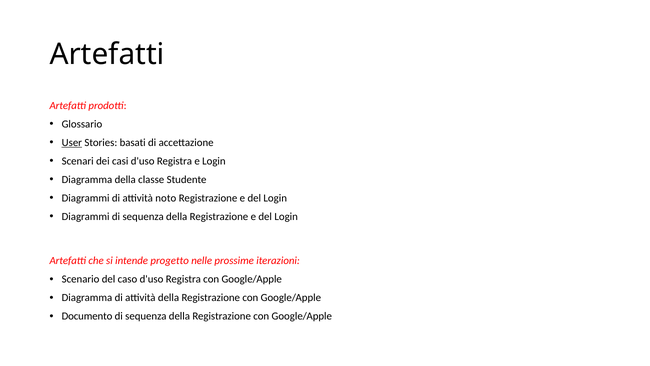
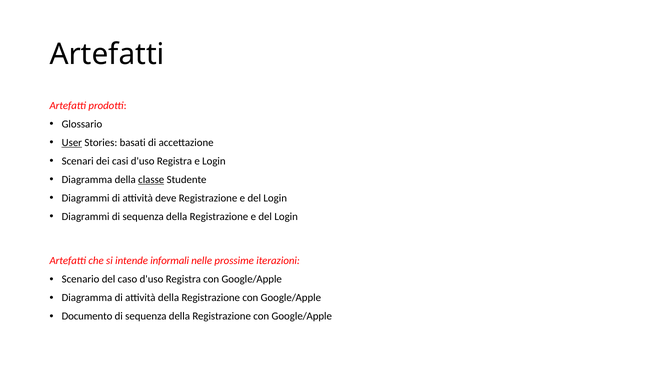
classe underline: none -> present (151, 179)
noto: noto -> deve (166, 198)
progetto: progetto -> informali (170, 261)
